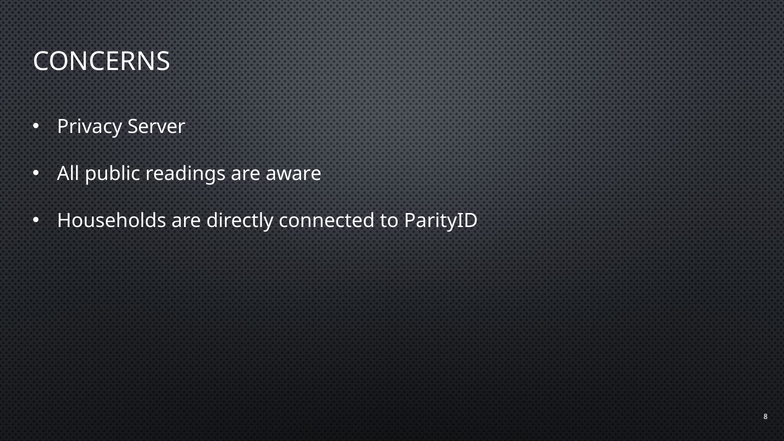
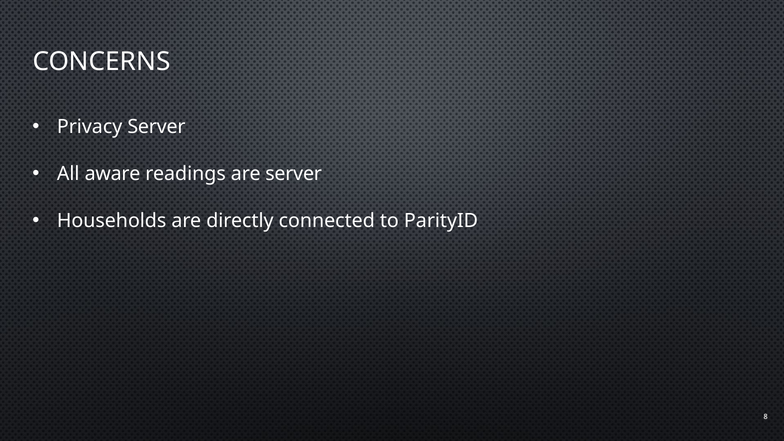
public: public -> aware (113, 174)
are aware: aware -> server (294, 174)
